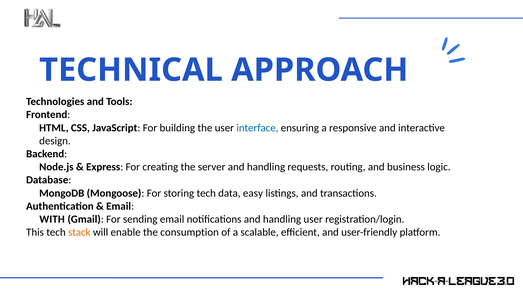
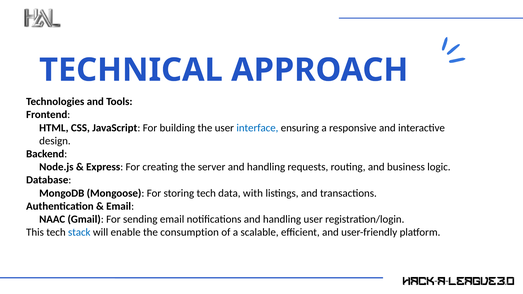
easy: easy -> with (253, 193)
WITH: WITH -> NAAC (52, 219)
stack colour: orange -> blue (79, 232)
